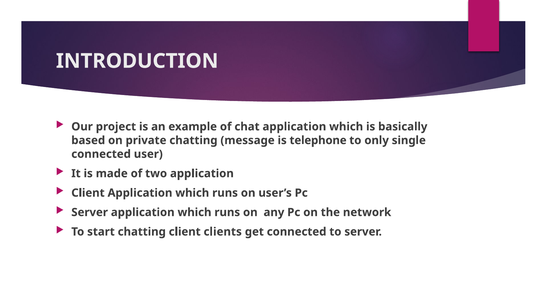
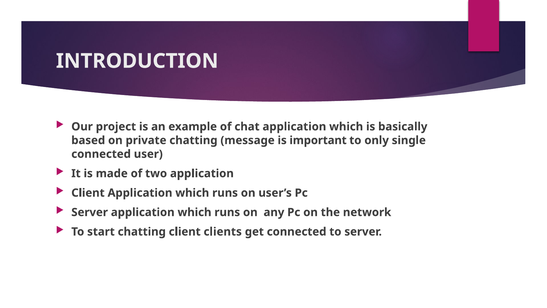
telephone: telephone -> important (318, 140)
